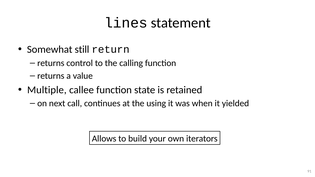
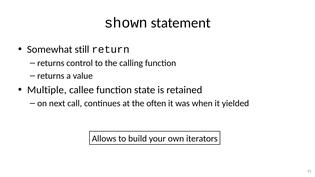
lines: lines -> shown (126, 23)
using: using -> often (156, 104)
